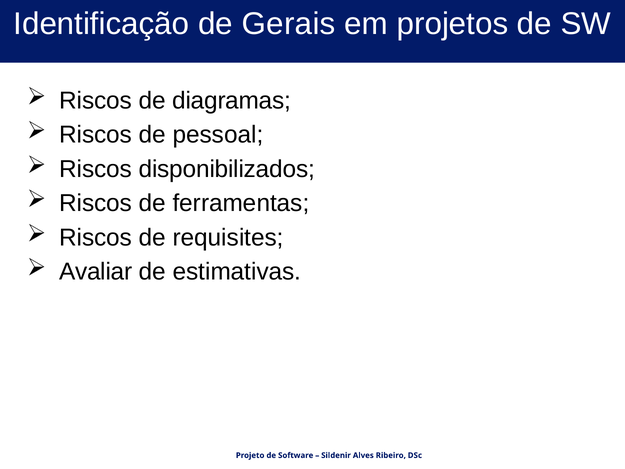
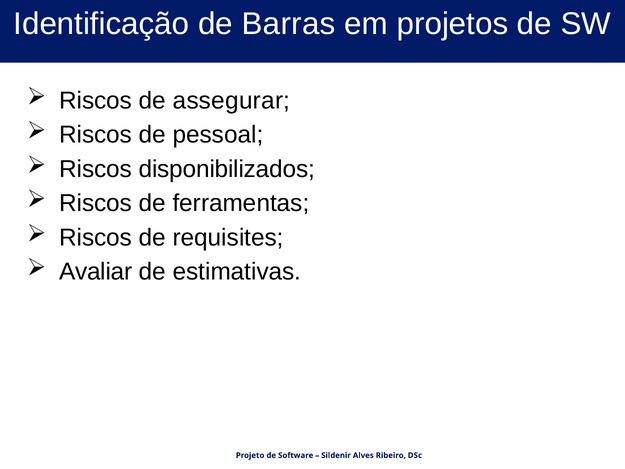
Gerais: Gerais -> Barras (289, 24)
diagramas: diagramas -> assegurar (231, 101)
